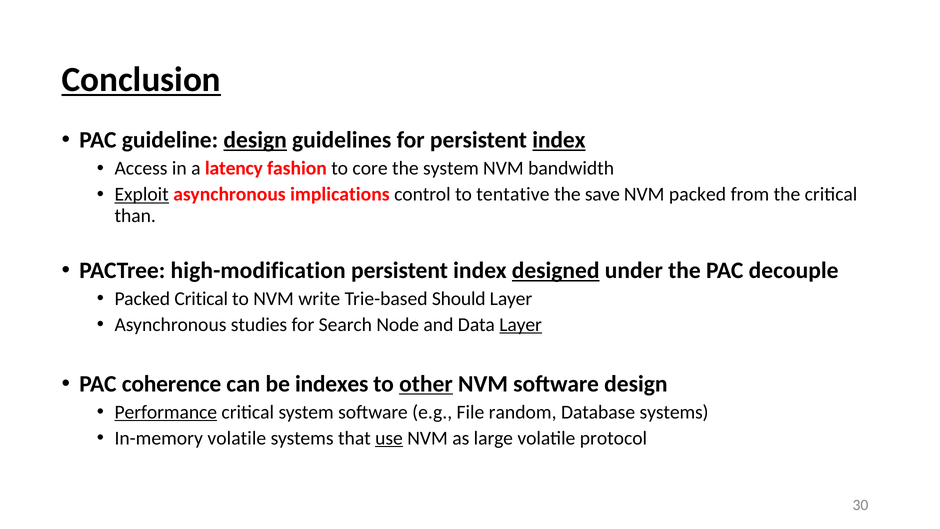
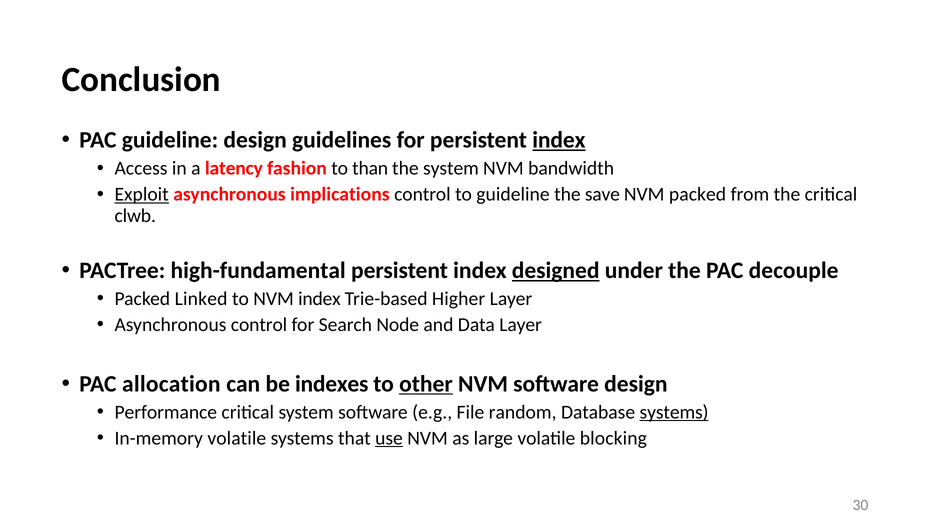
Conclusion underline: present -> none (141, 80)
design underline: present -> none (255, 140)
core: core -> than (370, 168)
to tentative: tentative -> guideline (513, 194)
than: than -> clwb (135, 216)
high-modification: high-modification -> high-fundamental (258, 270)
Packed Critical: Critical -> Linked (201, 299)
NVM write: write -> index (319, 299)
Should: Should -> Higher (459, 299)
Asynchronous studies: studies -> control (259, 325)
Layer underline: present -> none (521, 325)
coherence: coherence -> allocation (171, 384)
Performance underline: present -> none (166, 412)
systems underline: none -> present (674, 412)
protocol: protocol -> blocking (613, 438)
